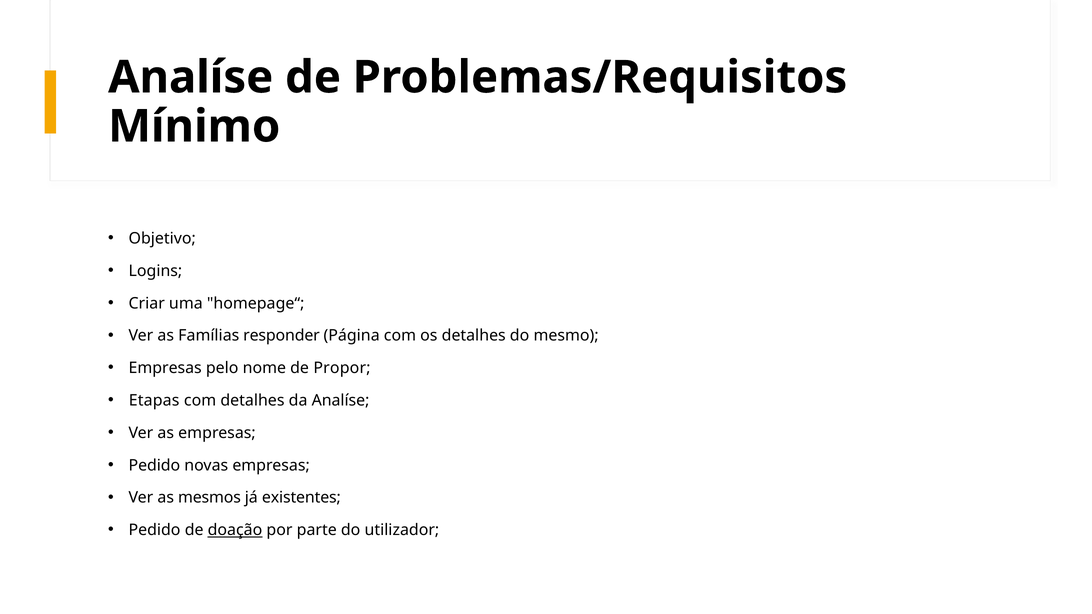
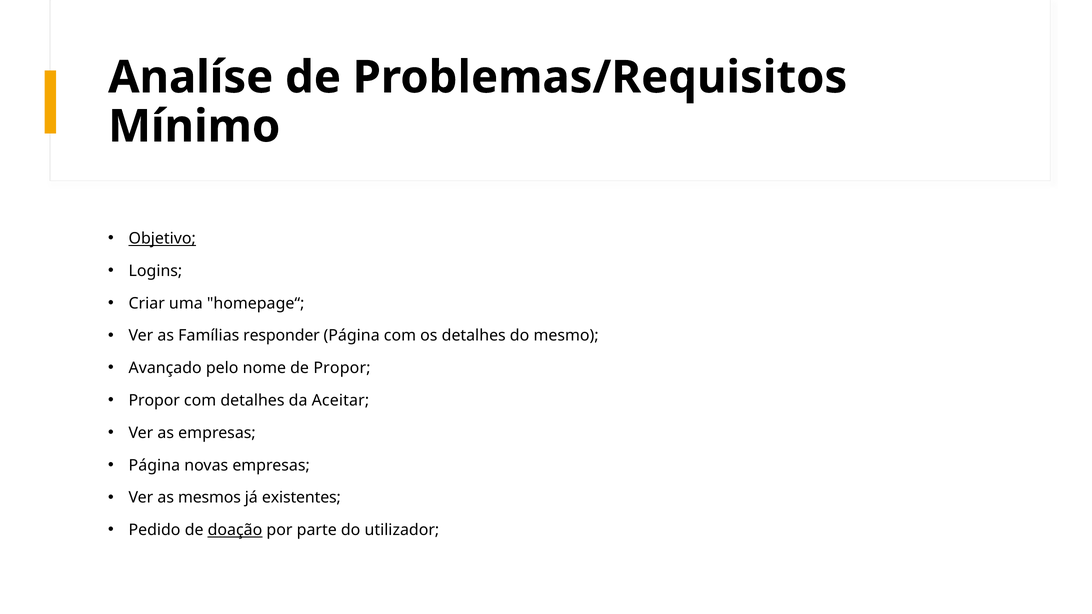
Objetivo underline: none -> present (162, 239)
Empresas: Empresas -> Avançado (165, 368)
Etapas: Etapas -> Propor (154, 401)
da Analíse: Analíse -> Aceitar (340, 401)
Pedido: Pedido -> Página (154, 465)
